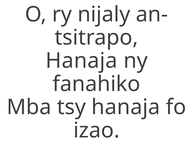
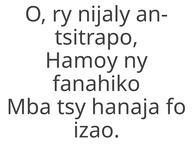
Hanaja: Hanaja -> Hamoy (81, 61)
